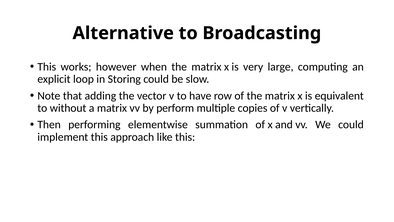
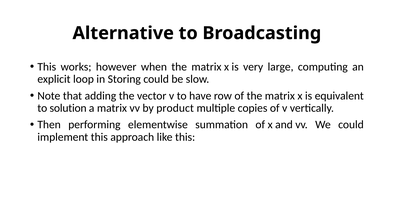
without: without -> solution (68, 108)
perform: perform -> product (175, 108)
